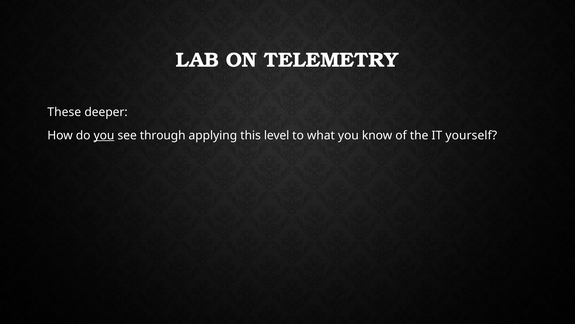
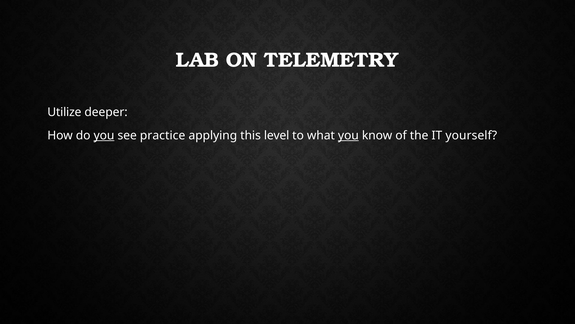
These: These -> Utilize (64, 112)
through: through -> practice (163, 135)
you underline: none -> present (348, 135)
